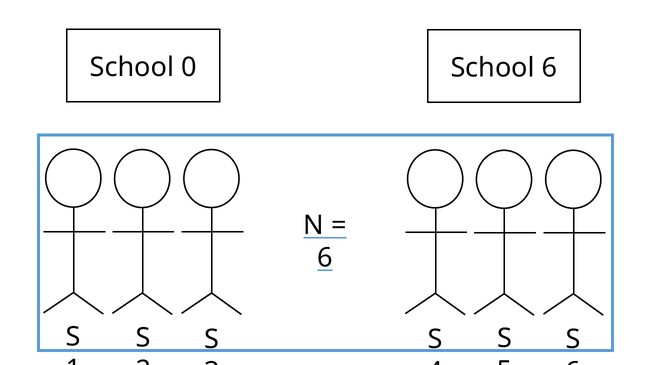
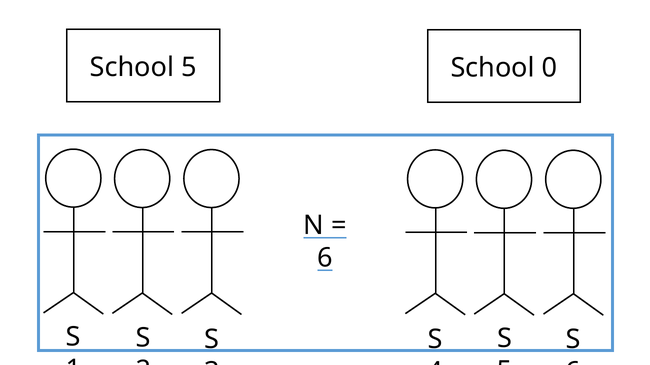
School 0: 0 -> 5 (189, 68)
School 6: 6 -> 0 (550, 68)
